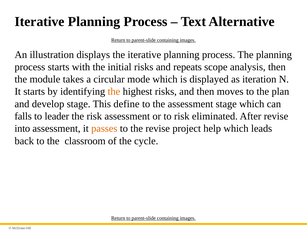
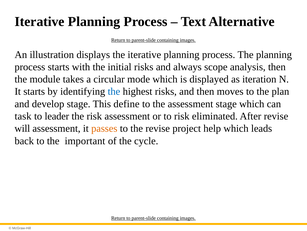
repeats: repeats -> always (187, 67)
the colour: orange -> blue (114, 91)
falls: falls -> task (23, 116)
into: into -> will (22, 128)
classroom: classroom -> important (85, 140)
